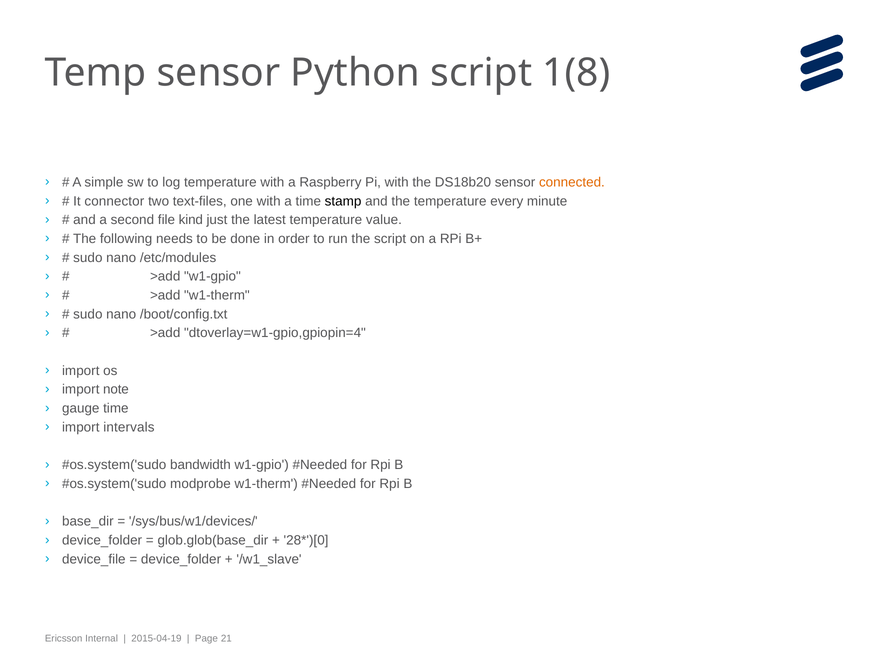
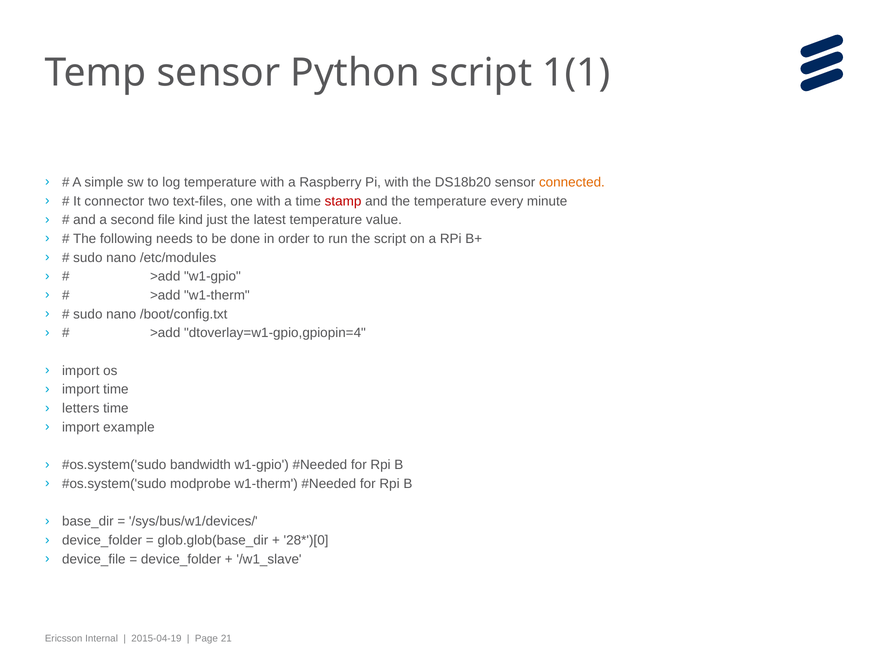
1(8: 1(8 -> 1(1 (576, 73)
stamp colour: black -> red (343, 201)
import note: note -> time (116, 390)
gauge: gauge -> letters (81, 408)
intervals: intervals -> example (129, 427)
